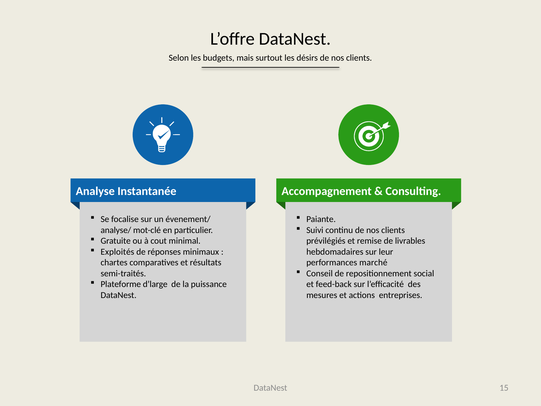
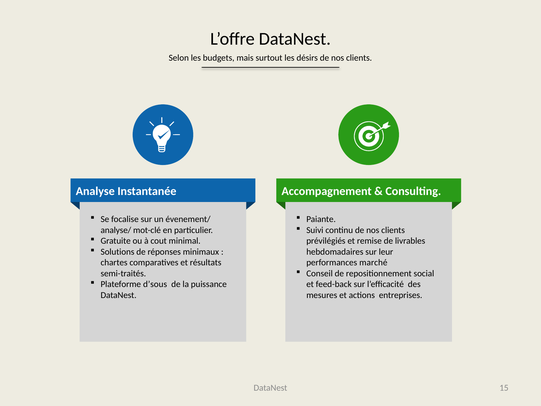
Exploités: Exploités -> Solutions (117, 252)
d’large: d’large -> d’sous (155, 284)
